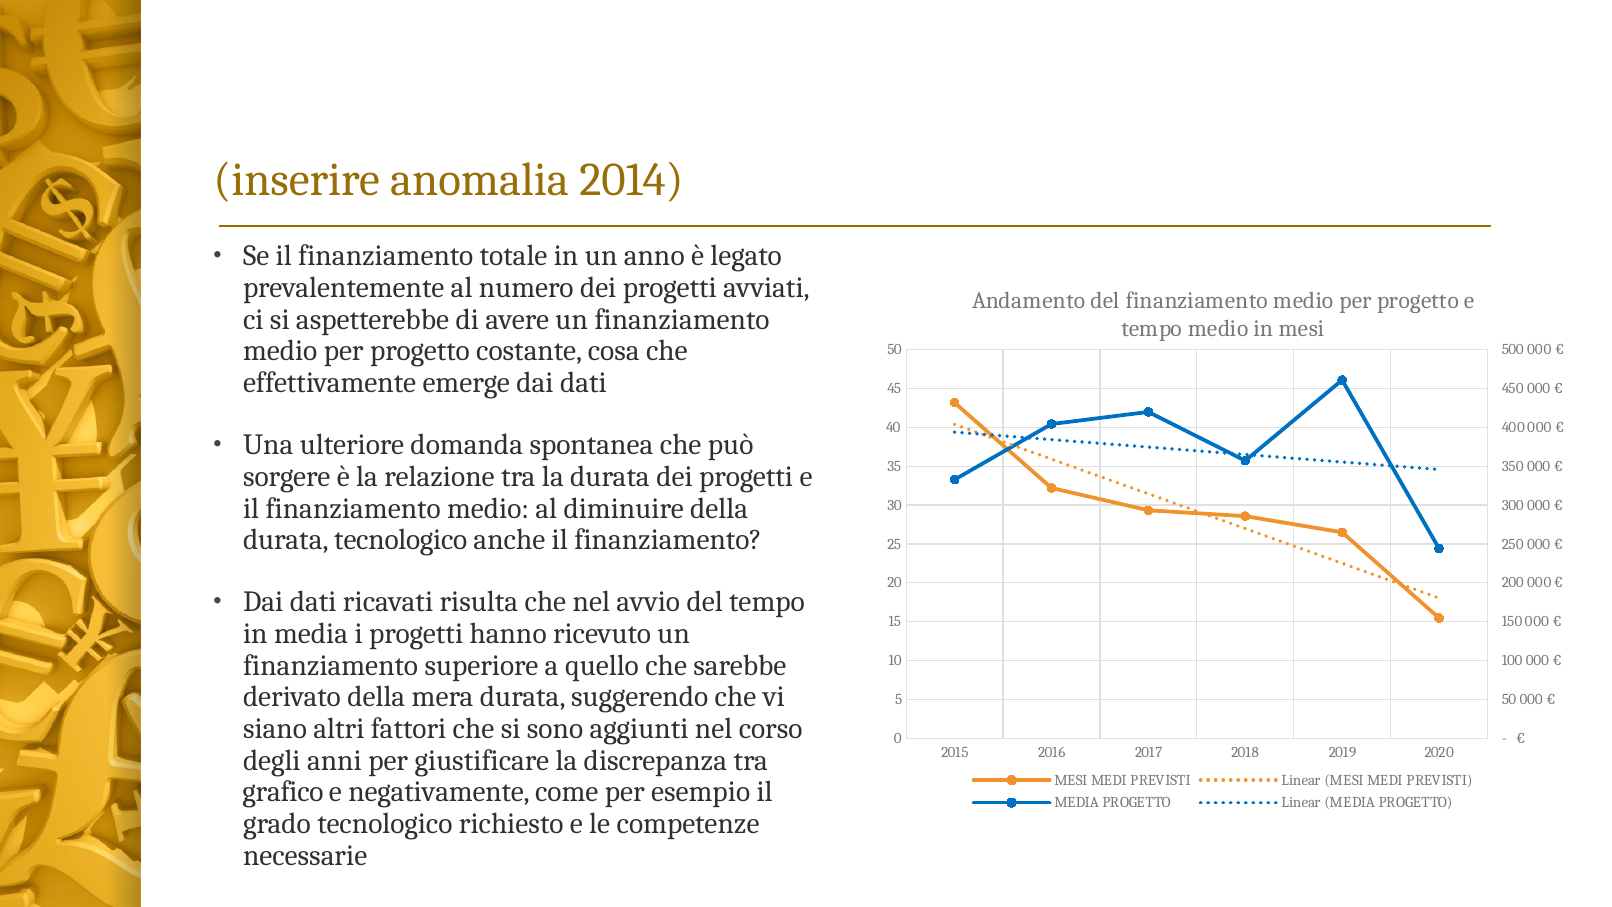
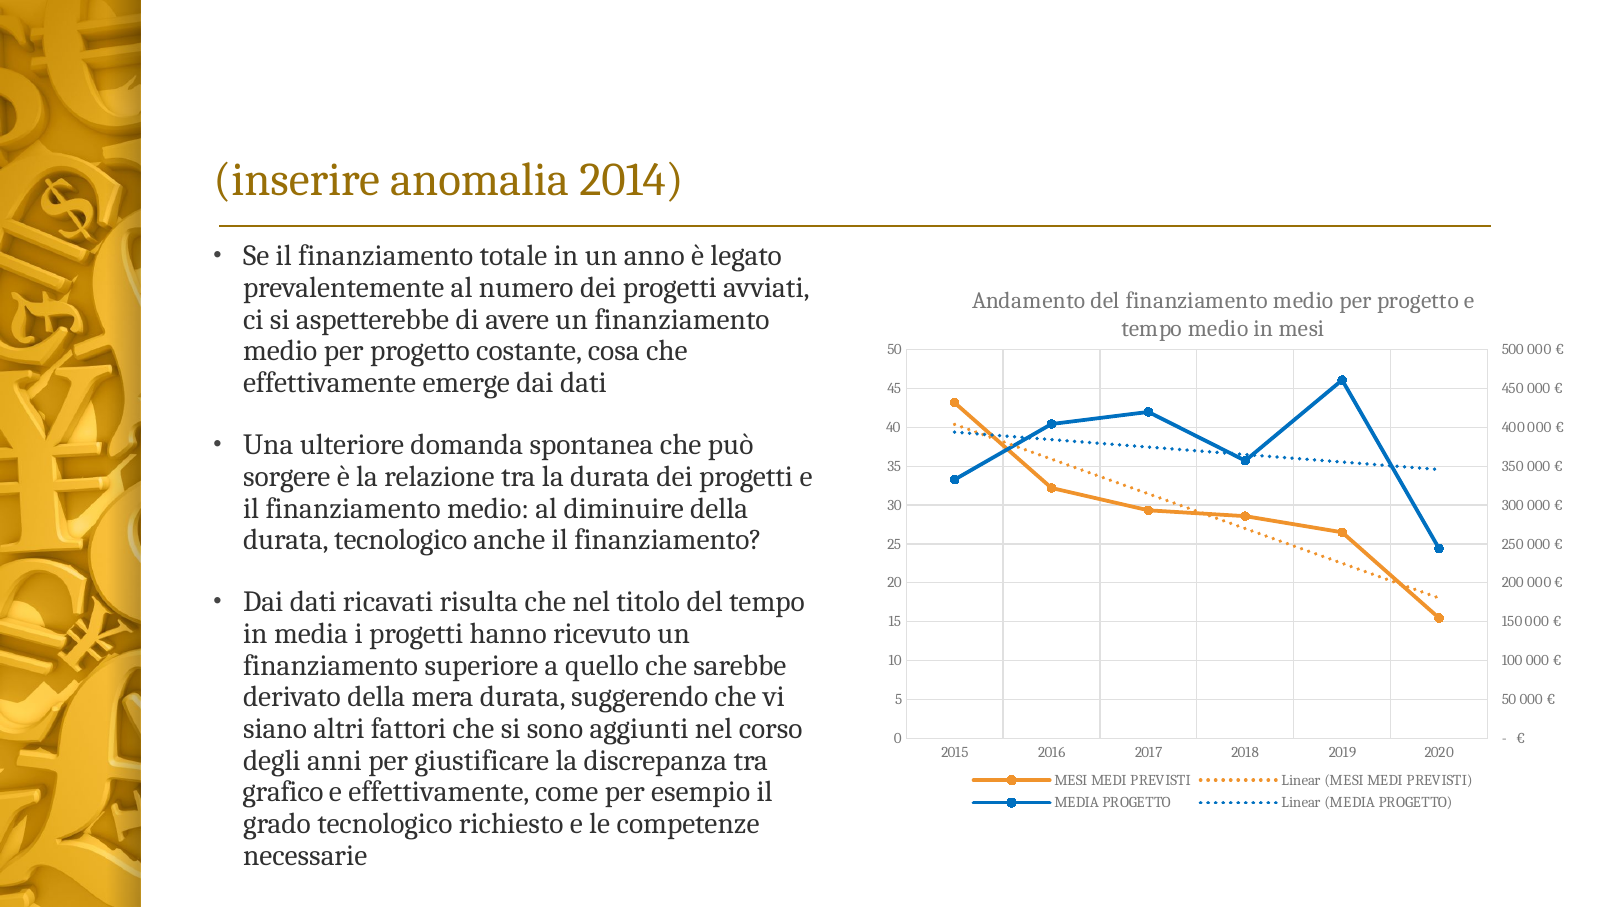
avvio: avvio -> titolo (648, 602)
e negativamente: negativamente -> effettivamente (439, 792)
